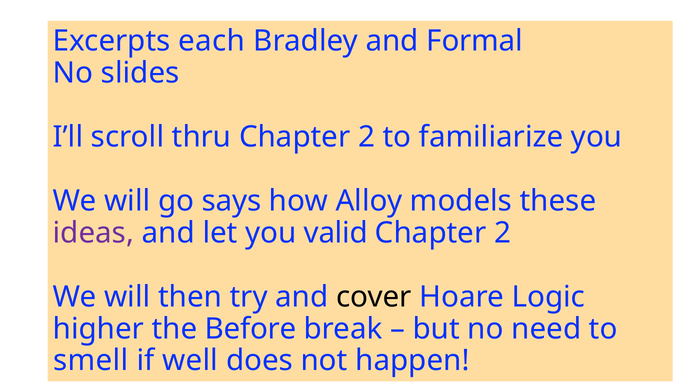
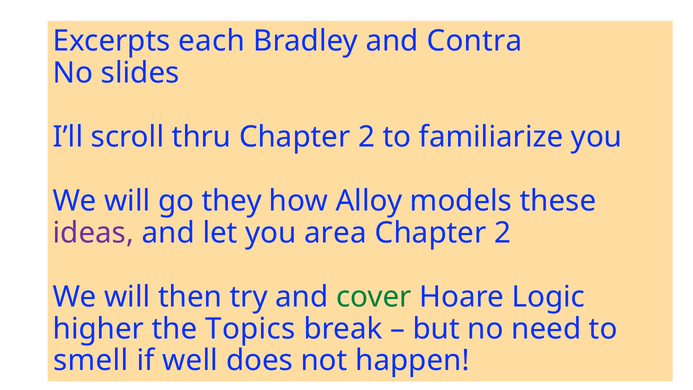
Formal: Formal -> Contra (474, 41)
says: says -> they (232, 201)
valid: valid -> area (336, 233)
cover colour: black -> green (374, 297)
Before: Before -> Topics (250, 329)
